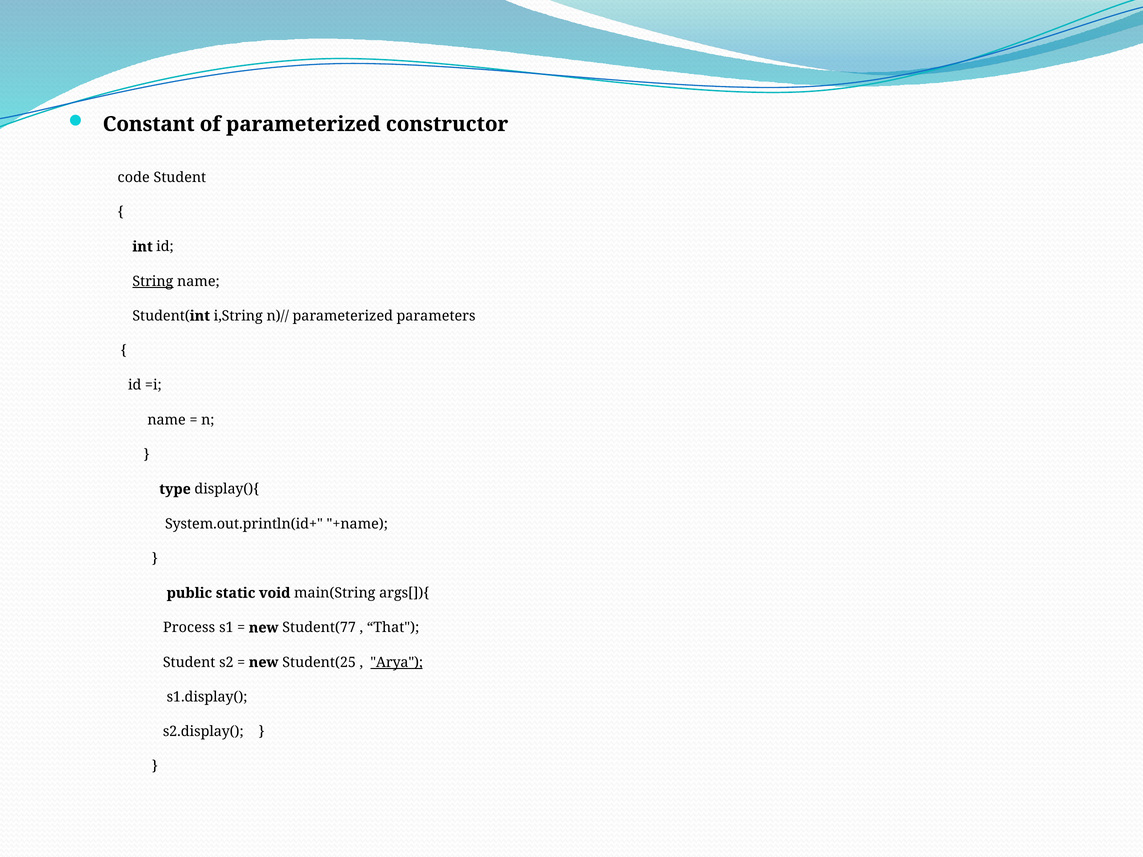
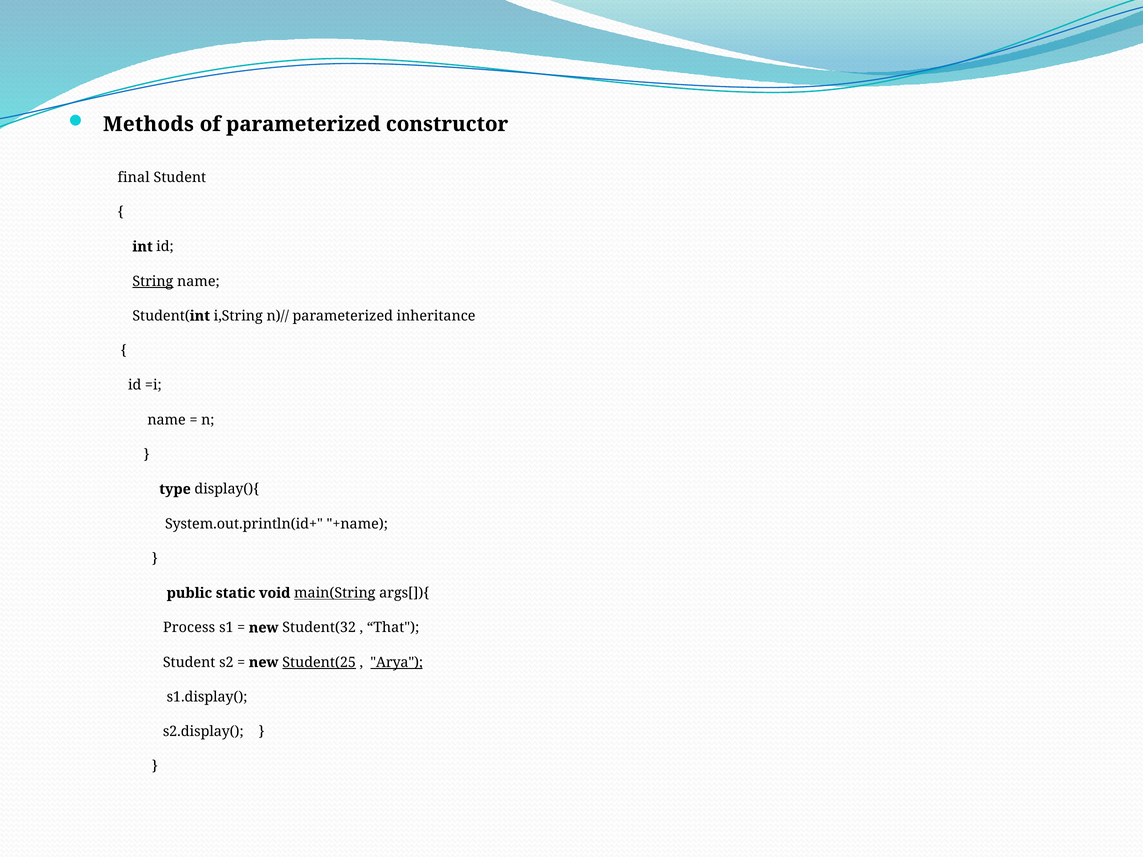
Constant: Constant -> Methods (148, 124)
code: code -> final (134, 177)
parameters: parameters -> inheritance (436, 316)
main(String underline: none -> present (335, 593)
Student(77: Student(77 -> Student(32 (319, 628)
Student(25 underline: none -> present (319, 663)
